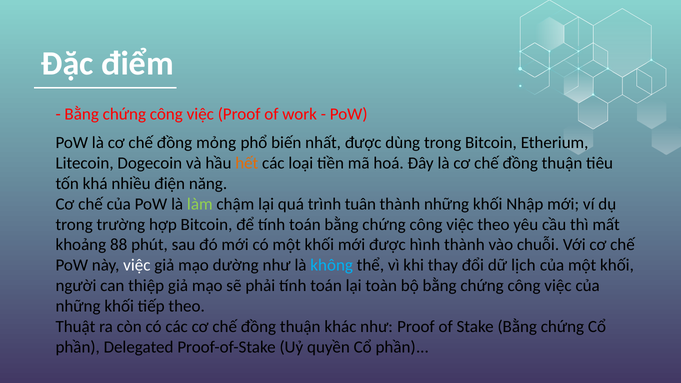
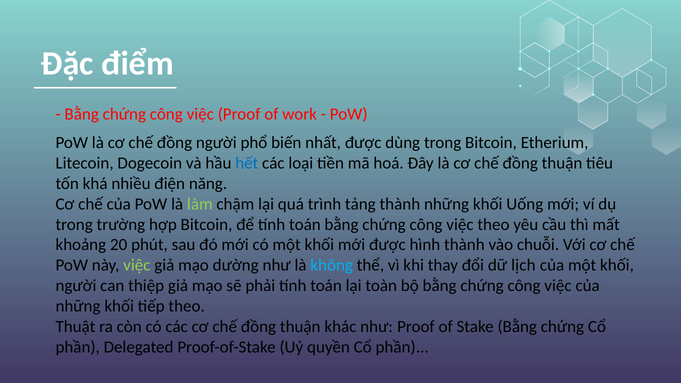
đồng mỏng: mỏng -> người (216, 143)
hết colour: orange -> blue (247, 163)
tuân: tuân -> tảng (360, 204)
Nhập: Nhập -> Uống (525, 204)
88: 88 -> 20 (119, 245)
việc colour: white -> light green (137, 265)
